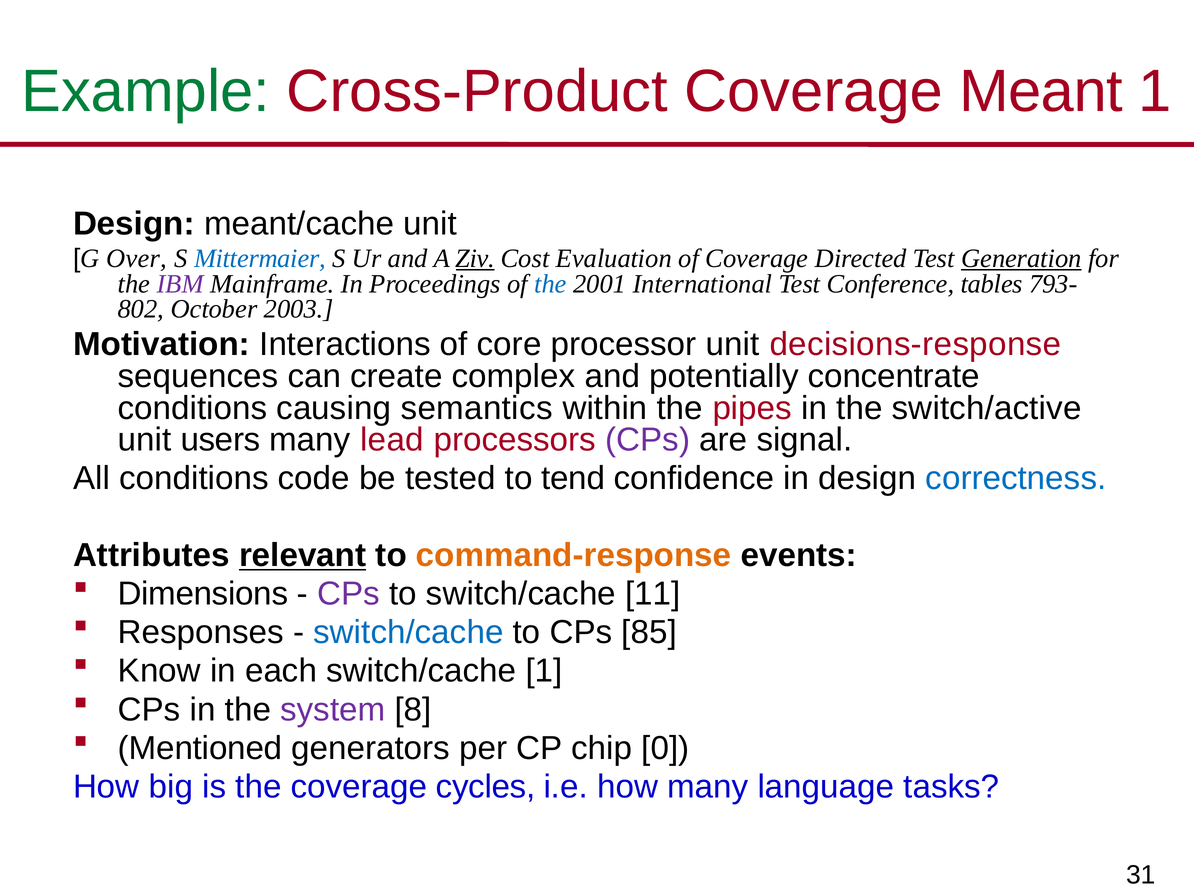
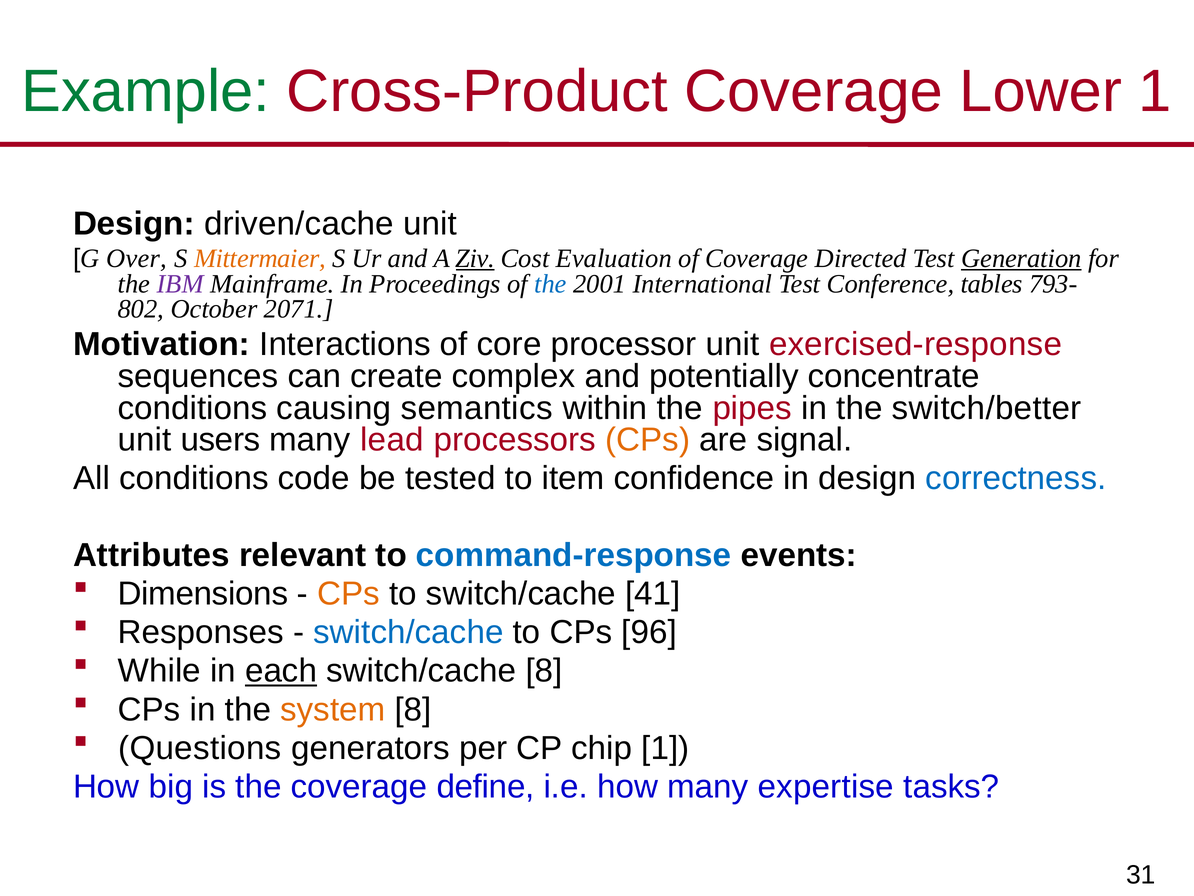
Meant: Meant -> Lower (1041, 91)
meant/cache: meant/cache -> driven/cache (299, 224)
Mittermaier colour: blue -> orange (260, 258)
2003: 2003 -> 2071 (299, 309)
decisions-response: decisions-response -> exercised-response (915, 344)
switch/active: switch/active -> switch/better (987, 408)
CPs colour: purple -> orange (648, 440)
tend: tend -> item (573, 478)
relevant underline: present -> none (303, 555)
command-response colour: orange -> blue (574, 555)
CPs colour: purple -> orange (348, 594)
11: 11 -> 41 (653, 594)
85: 85 -> 96 (649, 632)
Know: Know -> While (159, 671)
each underline: none -> present (281, 671)
switch/cache 1: 1 -> 8 (544, 671)
system colour: purple -> orange (333, 709)
Mentioned: Mentioned -> Questions (200, 748)
chip 0: 0 -> 1 (665, 748)
cycles: cycles -> define (486, 786)
language: language -> expertise (826, 786)
